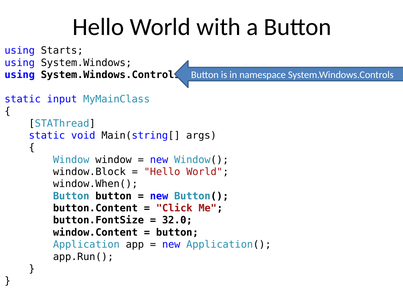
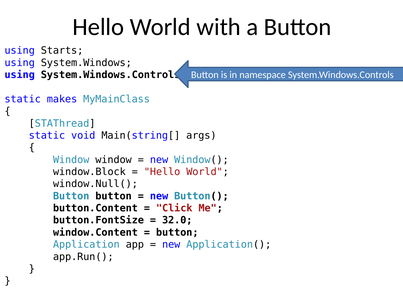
input: input -> makes (62, 99)
window.When(: window.When( -> window.Null( (95, 184)
